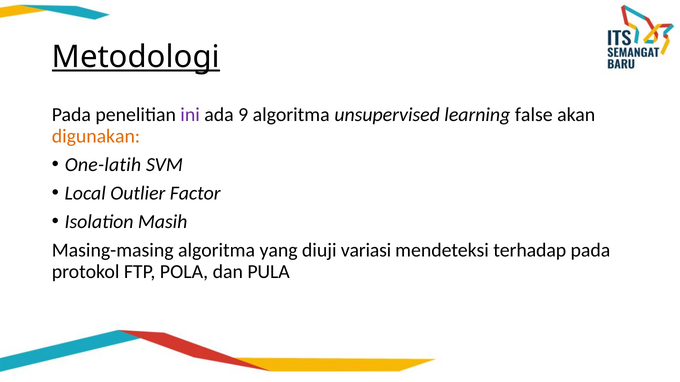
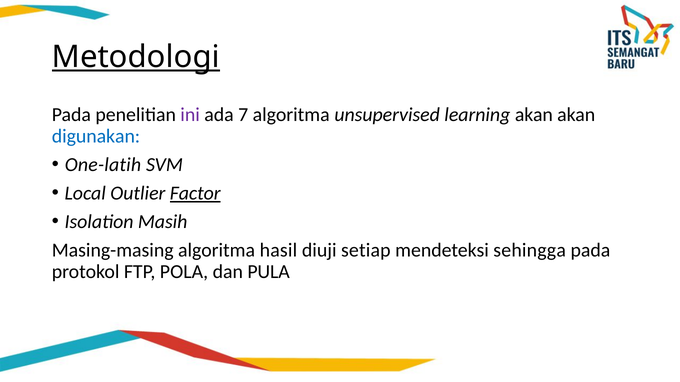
9: 9 -> 7 (243, 115)
learning false: false -> akan (534, 115)
digunakan colour: orange -> blue (96, 136)
Factor underline: none -> present (195, 193)
yang: yang -> hasil (278, 250)
variasi: variasi -> setiap (366, 250)
terhadap: terhadap -> sehingga (530, 250)
